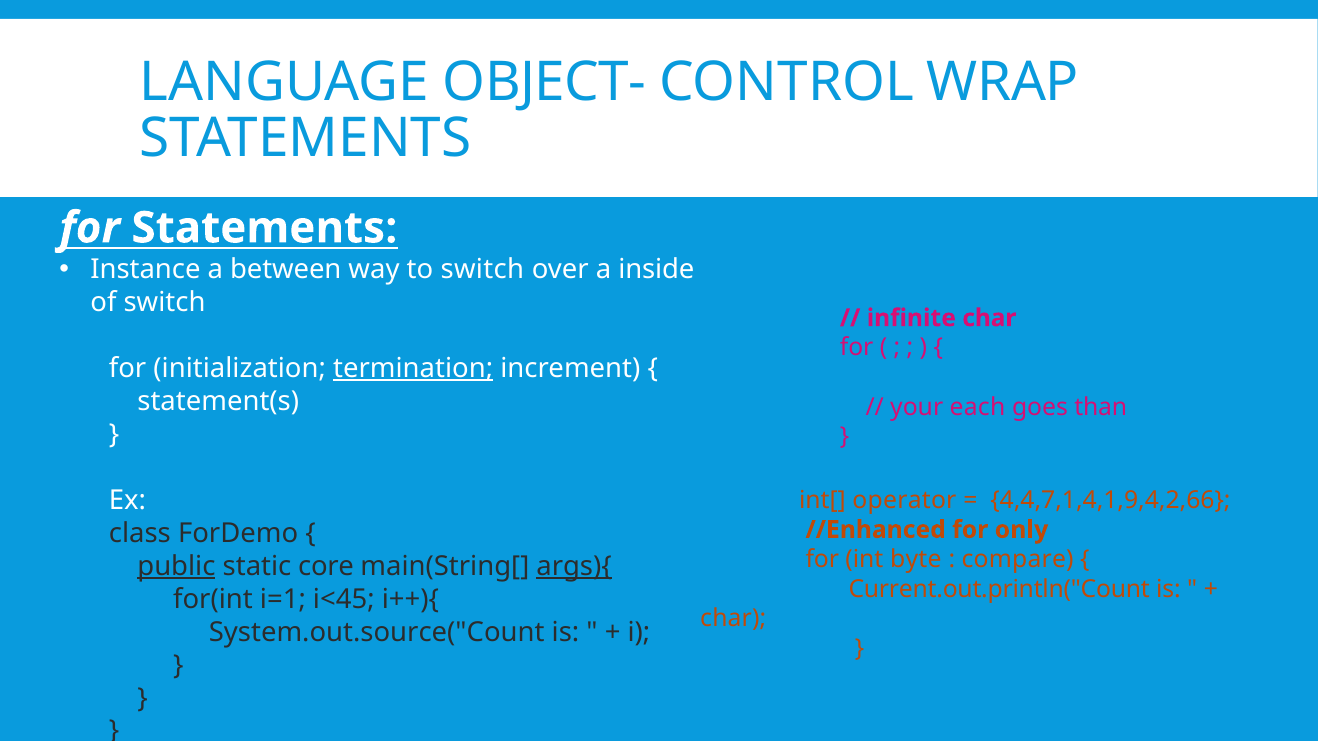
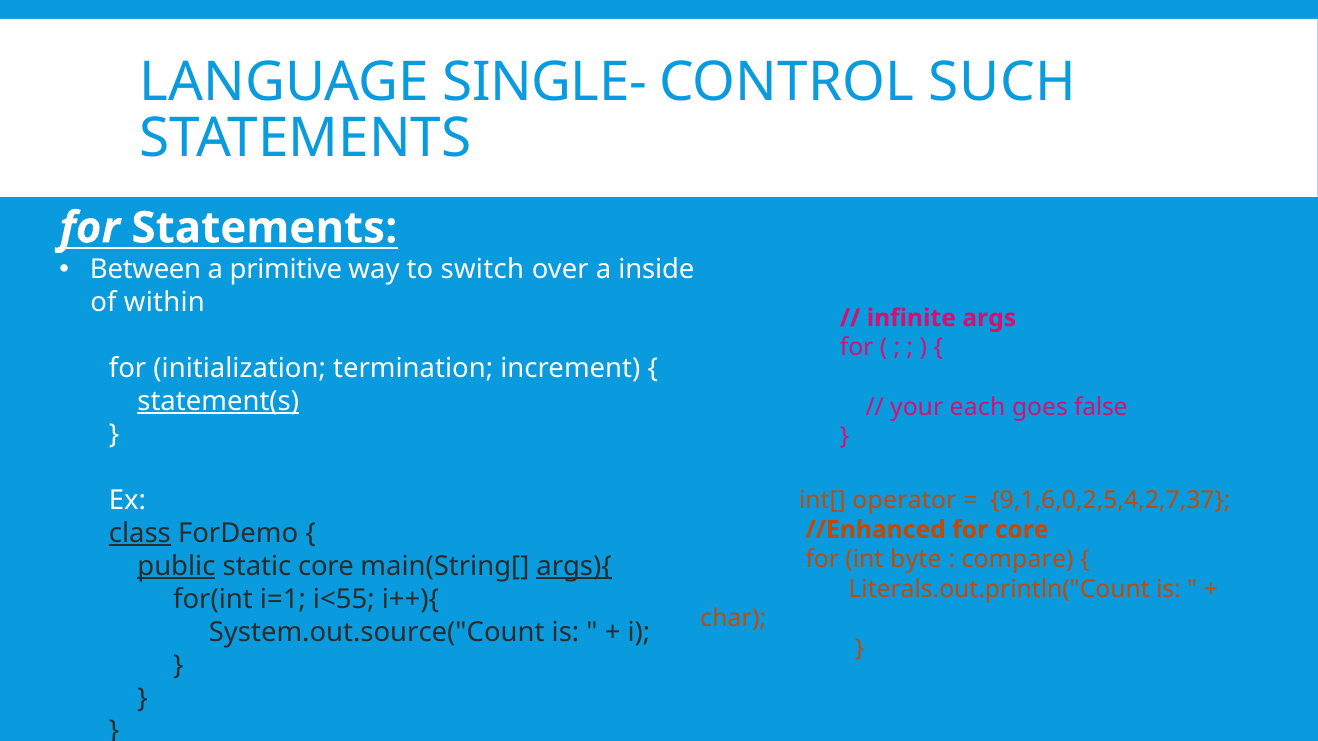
OBJECT-: OBJECT- -> SINGLE- (545, 83)
WRAP: WRAP -> SUCH (1002, 83)
Instance: Instance -> Between (146, 270)
between: between -> primitive (286, 270)
of switch: switch -> within (164, 303)
infinite char: char -> args (989, 318)
termination underline: present -> none (413, 369)
statement(s underline: none -> present (218, 402)
than: than -> false (1101, 407)
4,4,7,1,4,1,9,4,2,66: 4,4,7,1,4,1,9,4,2,66 -> 9,1,6,0,2,5,4,2,7,37 (1110, 500)
class underline: none -> present (140, 533)
for only: only -> core (1022, 530)
Current.out.println("Count: Current.out.println("Count -> Literals.out.println("Count (999, 589)
i<45: i<45 -> i<55 (344, 599)
